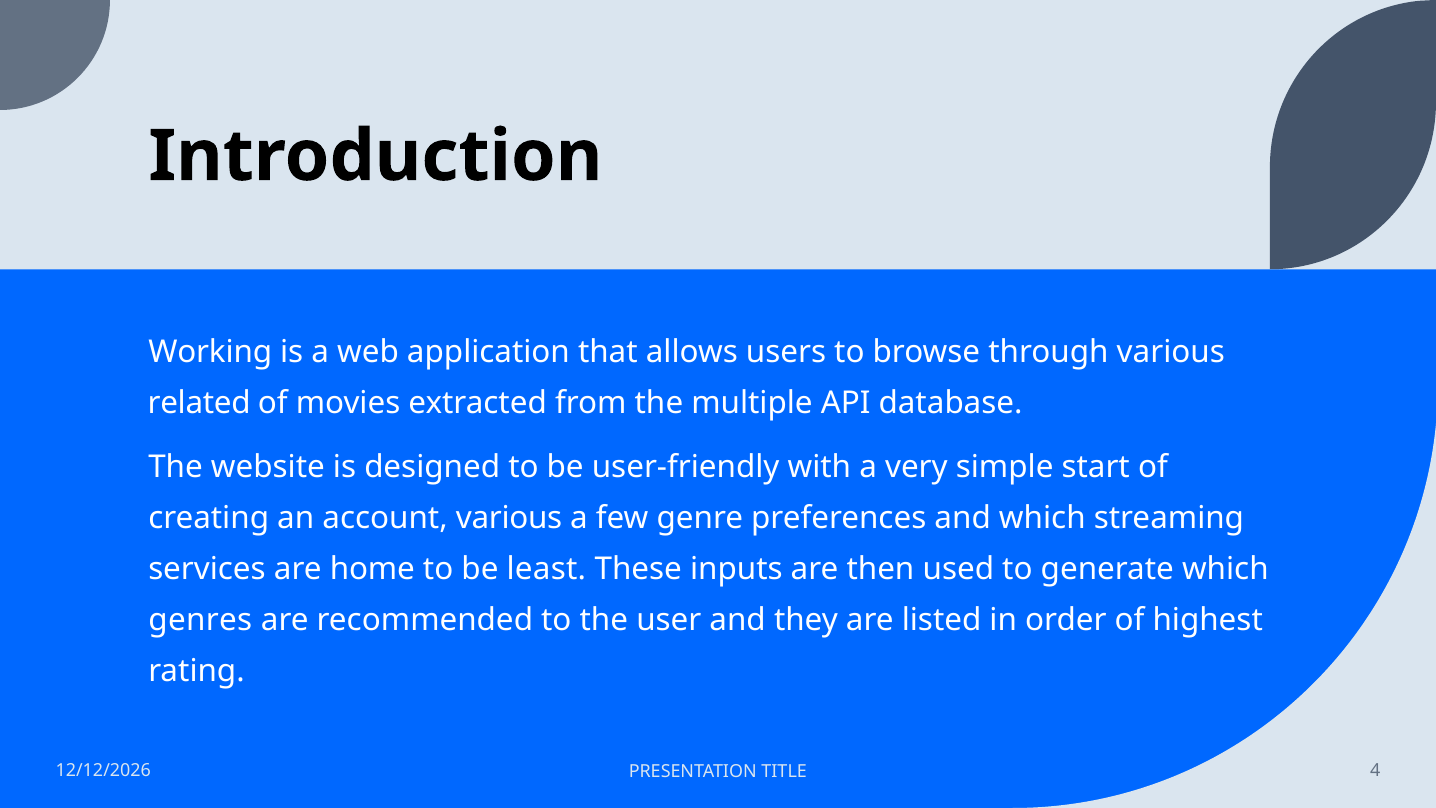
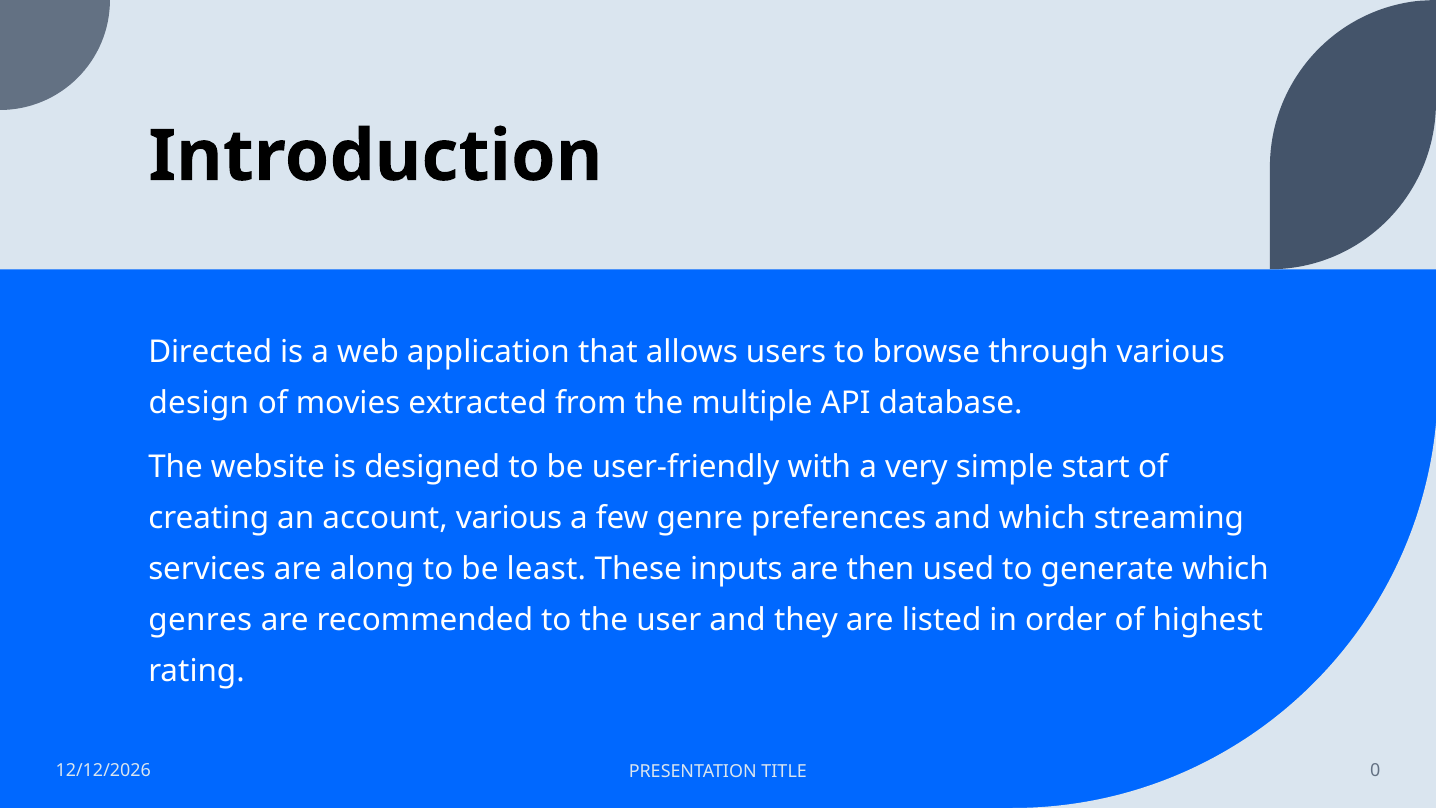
Working: Working -> Directed (210, 352)
related: related -> design (199, 403)
home: home -> along (372, 569)
4: 4 -> 0 (1375, 770)
